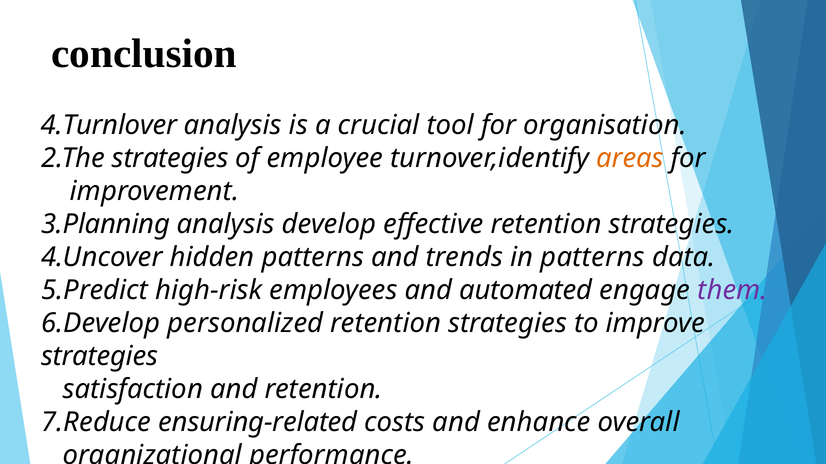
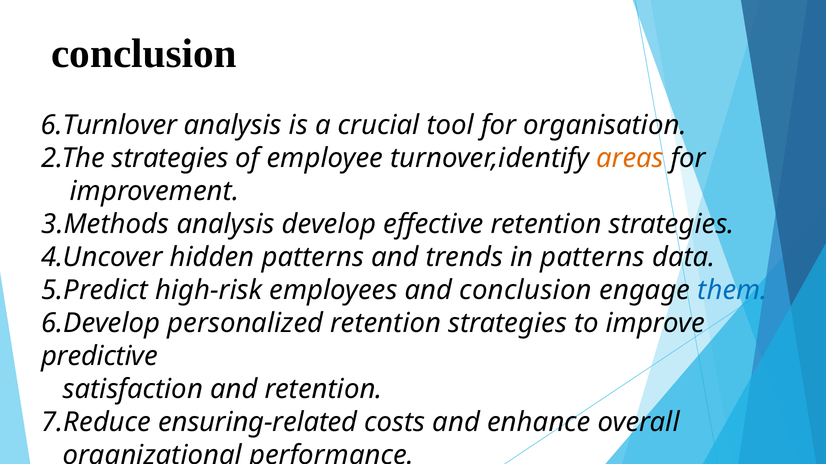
4.Turnlover: 4.Turnlover -> 6.Turnlover (109, 125)
3.Planning: 3.Planning -> 3.Methods (105, 224)
and automated: automated -> conclusion (526, 291)
them colour: purple -> blue (732, 291)
strategies: strategies -> predictive (100, 357)
